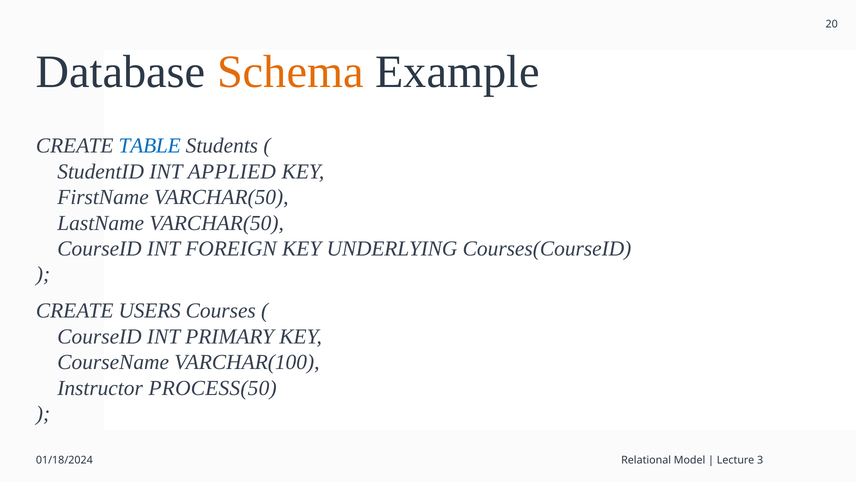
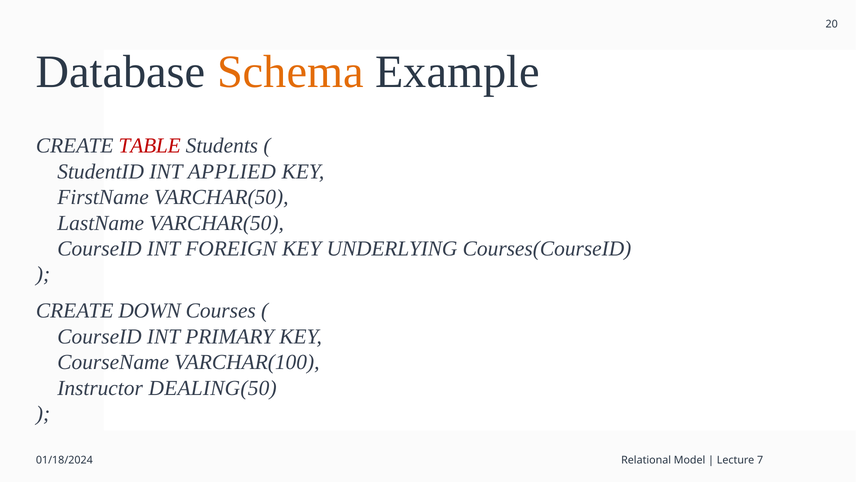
TABLE colour: blue -> red (150, 146)
USERS: USERS -> DOWN (150, 310)
PROCESS(50: PROCESS(50 -> DEALING(50 (213, 388)
3: 3 -> 7 (760, 460)
